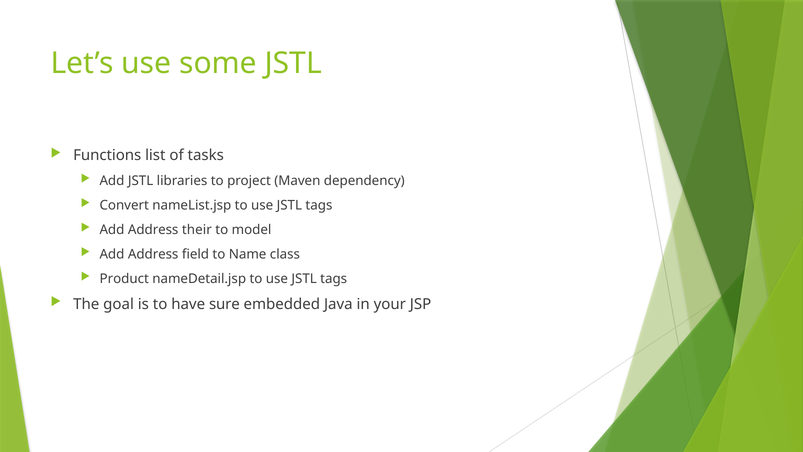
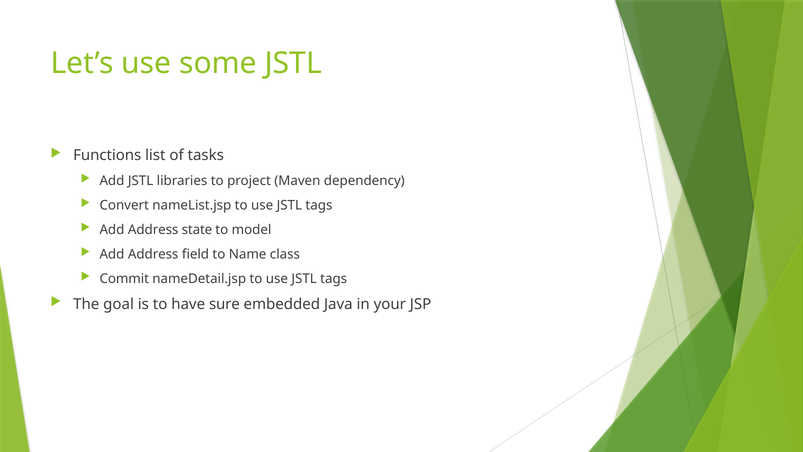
their: their -> state (197, 230)
Product: Product -> Commit (124, 278)
